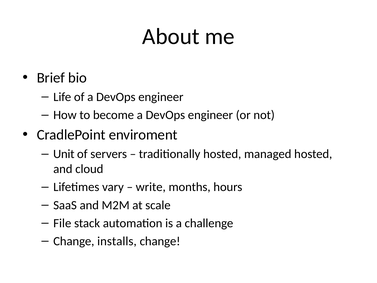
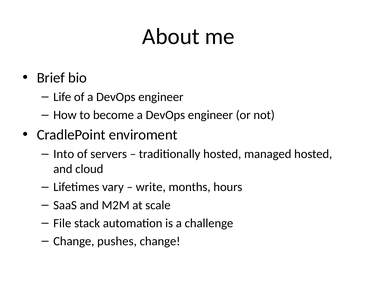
Unit: Unit -> Into (64, 154)
installs: installs -> pushes (117, 241)
